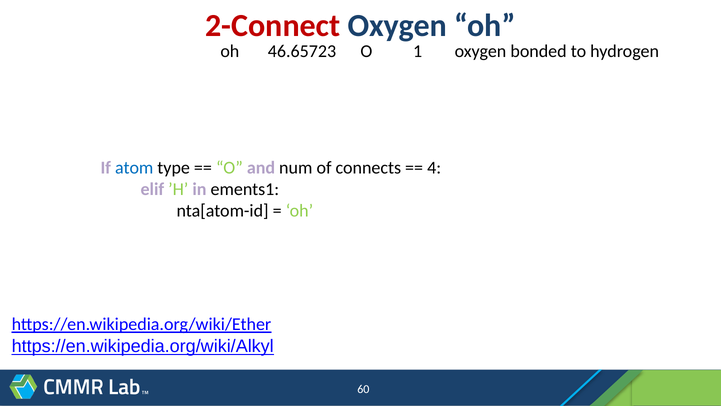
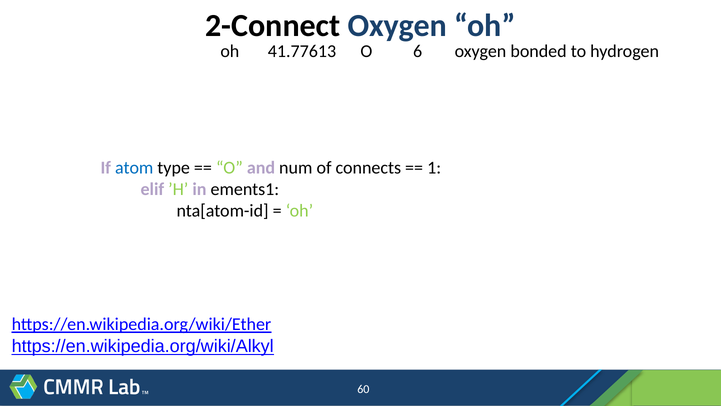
2-Connect colour: red -> black (273, 25)
46.65723: 46.65723 -> 41.77613 (302, 51)
1: 1 -> 6 (418, 51)
4: 4 -> 1 (434, 167)
